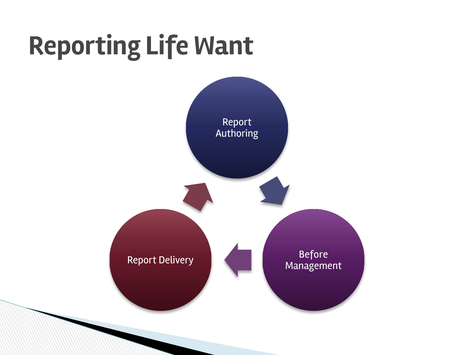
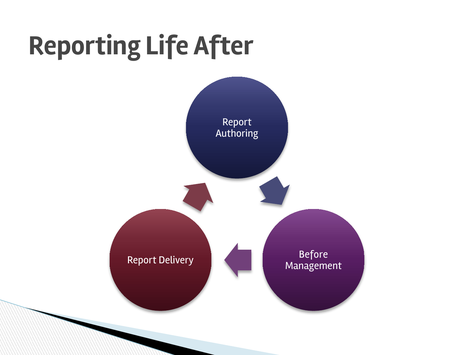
Want: Want -> After (224, 46)
